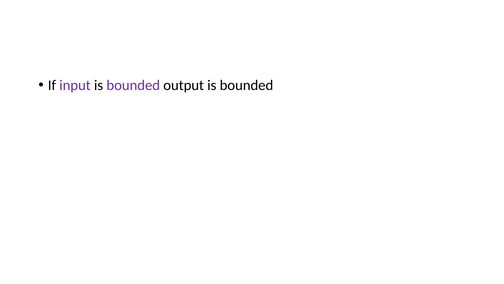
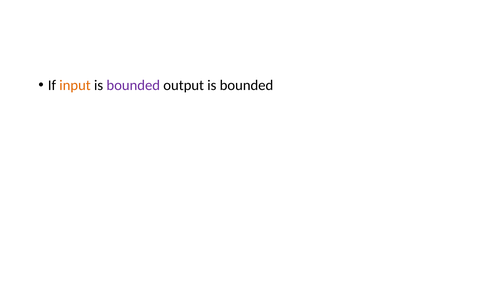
input colour: purple -> orange (75, 85)
